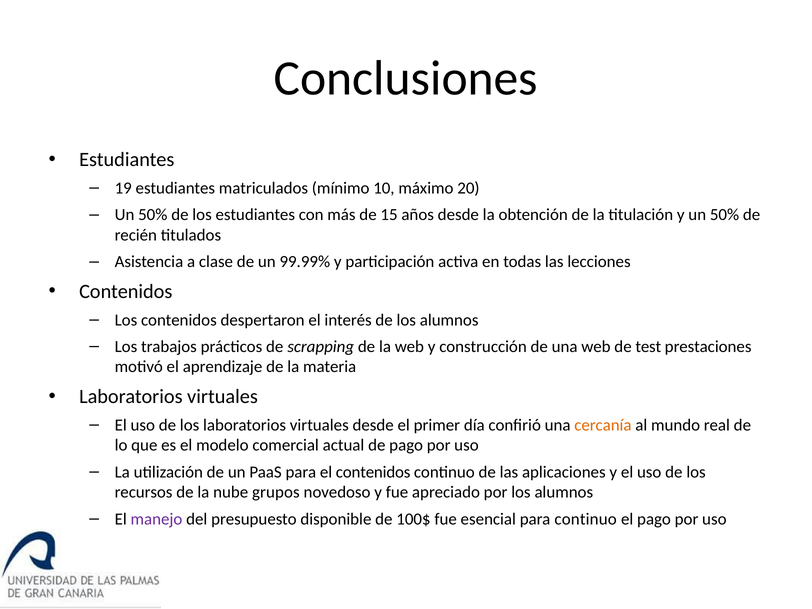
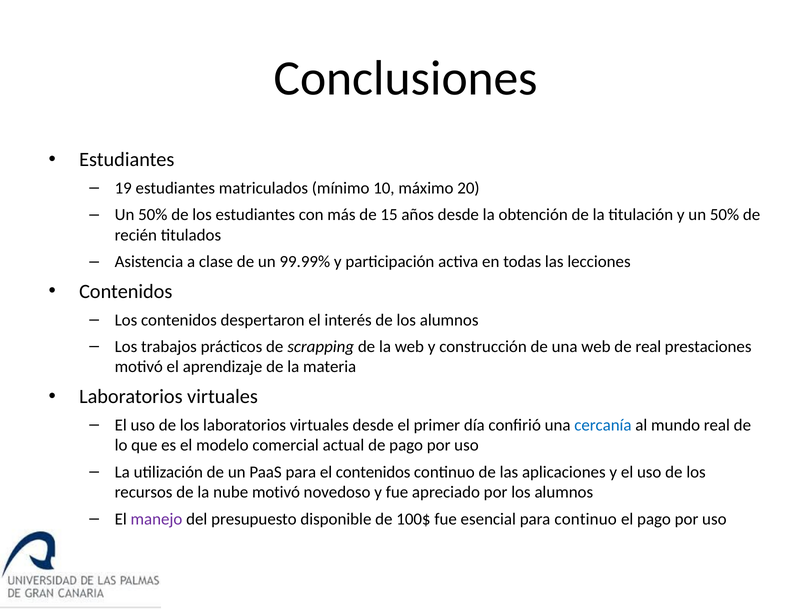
de test: test -> real (648, 347)
cercanía colour: orange -> blue (603, 425)
nube grupos: grupos -> motivó (276, 492)
